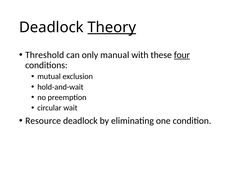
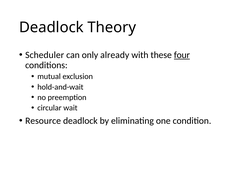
Theory underline: present -> none (112, 27)
Threshold: Threshold -> Scheduler (45, 55)
manual: manual -> already (115, 55)
